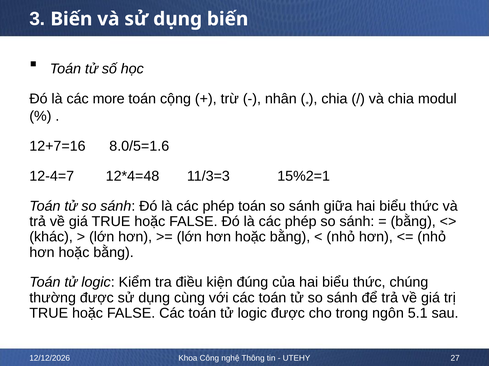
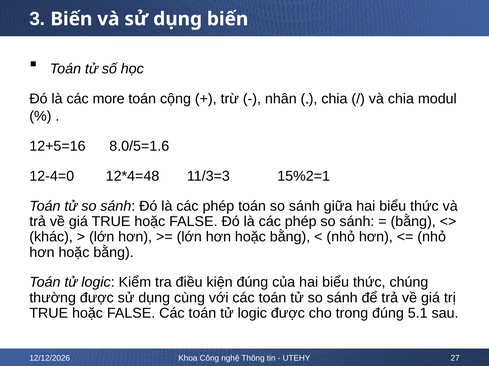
12+7=16: 12+7=16 -> 12+5=16 (57, 147)
12-4=7: 12-4=7 -> 12-4=0 (52, 177)
trong ngôn: ngôn -> đúng (388, 314)
